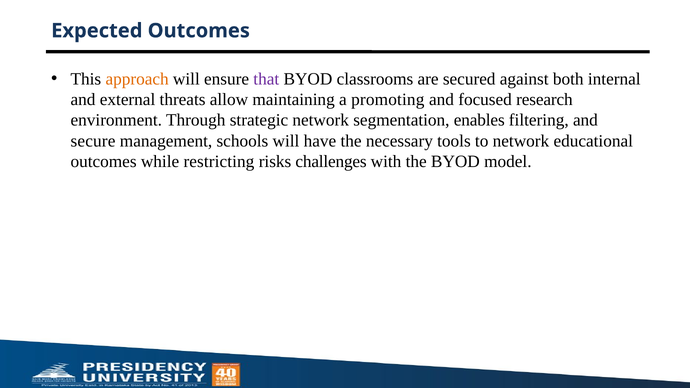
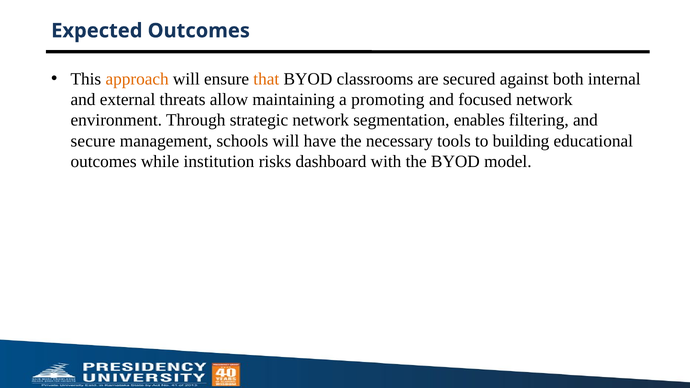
that colour: purple -> orange (266, 79)
focused research: research -> network (544, 100)
to network: network -> building (521, 141)
restricting: restricting -> institution (219, 162)
challenges: challenges -> dashboard (331, 162)
